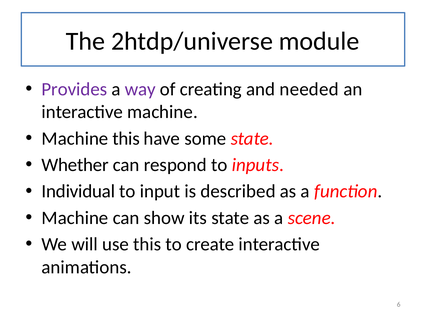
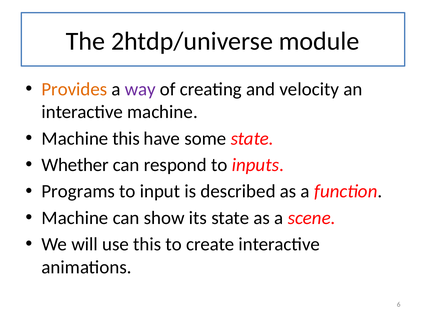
Provides colour: purple -> orange (74, 89)
needed: needed -> velocity (309, 89)
Individual: Individual -> Programs (78, 192)
